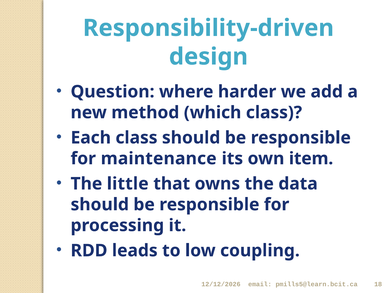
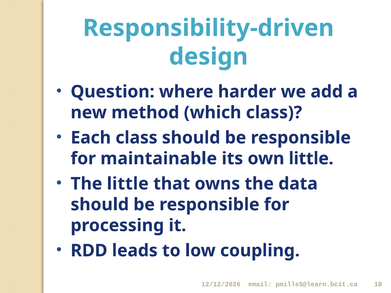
maintenance: maintenance -> maintainable (159, 159)
own item: item -> little (311, 159)
